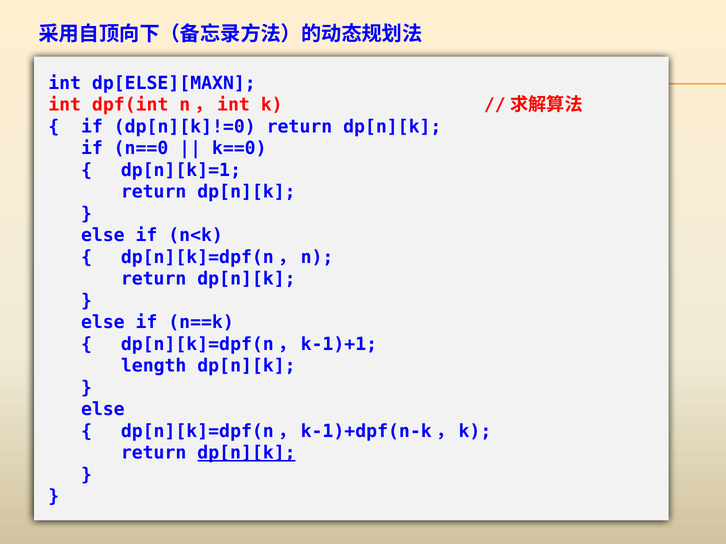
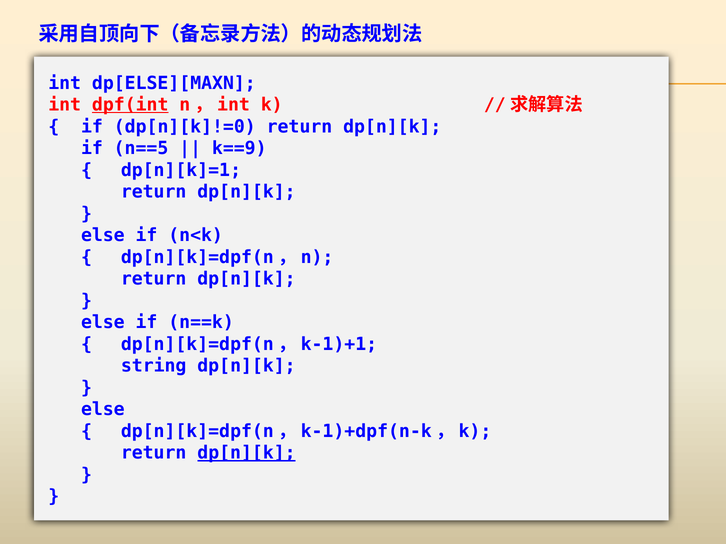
dpf(int underline: none -> present (130, 105)
n==0: n==0 -> n==5 (141, 148)
k==0: k==0 -> k==9 (239, 148)
length: length -> string (154, 366)
